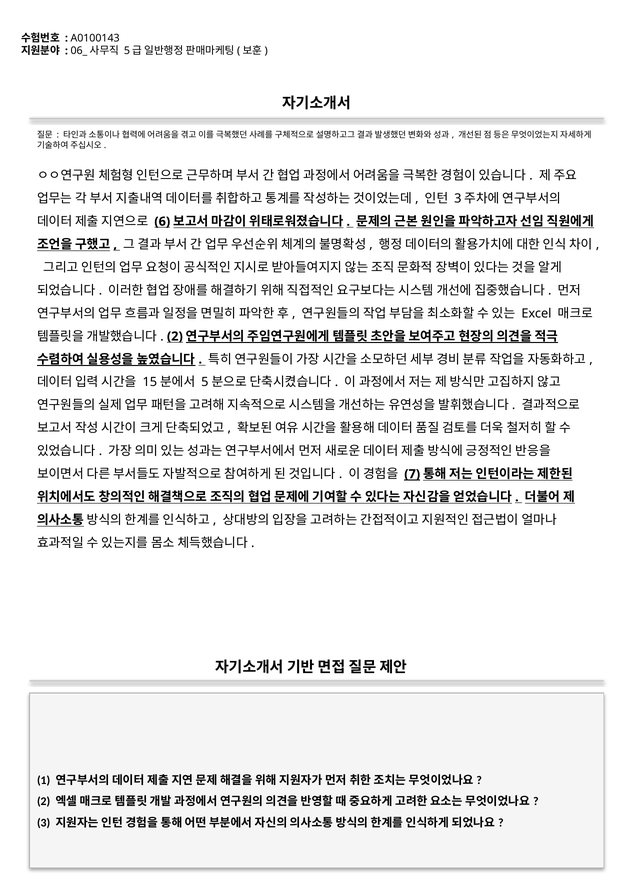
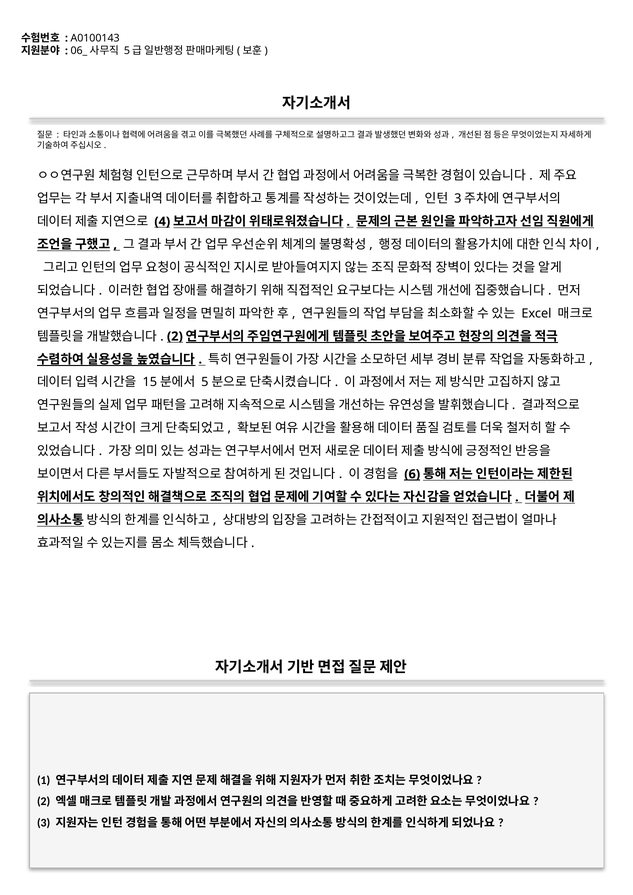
6: 6 -> 4 (162, 222)
7: 7 -> 6 (412, 474)
